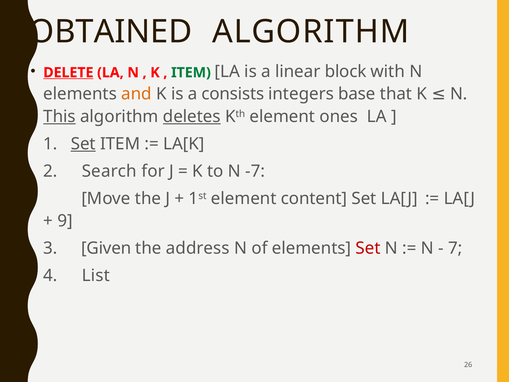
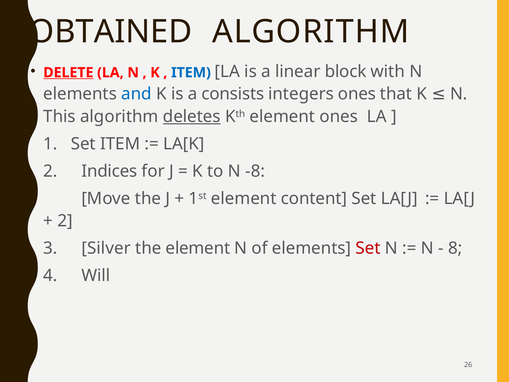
ITEM colour: green -> blue (191, 73)
and colour: orange -> blue (137, 94)
integers base: base -> ones (357, 94)
This underline: present -> none (59, 116)
Set underline: present -> none (83, 144)
Search: Search -> Indices (109, 171)
-7: -7 -> -8 (255, 171)
9: 9 -> 2 (65, 221)
Given: Given -> Silver (106, 248)
the address: address -> element (198, 248)
7: 7 -> 8 (455, 248)
List: List -> Will (96, 275)
